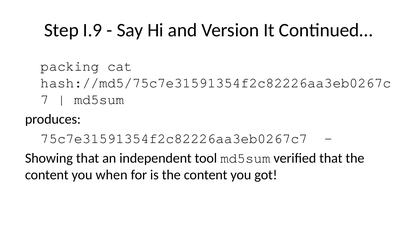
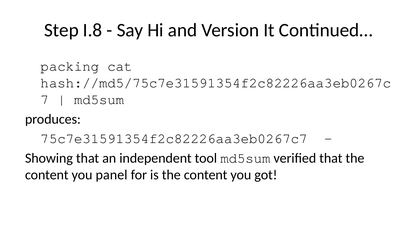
I.9: I.9 -> I.8 (93, 30)
when: when -> panel (112, 175)
